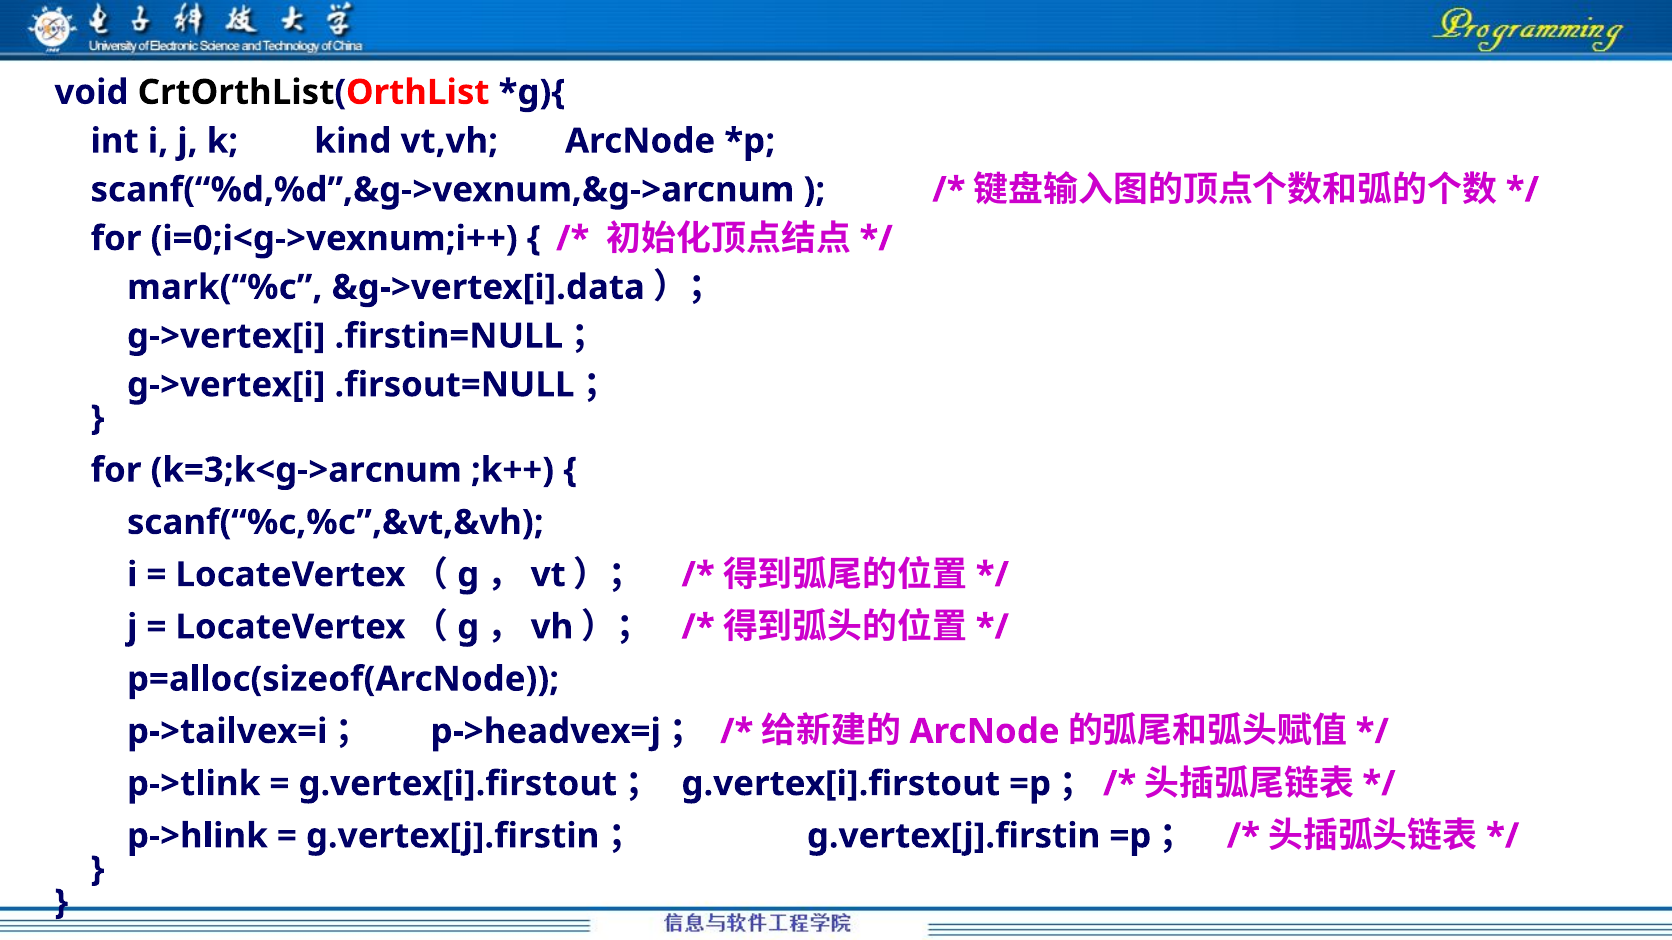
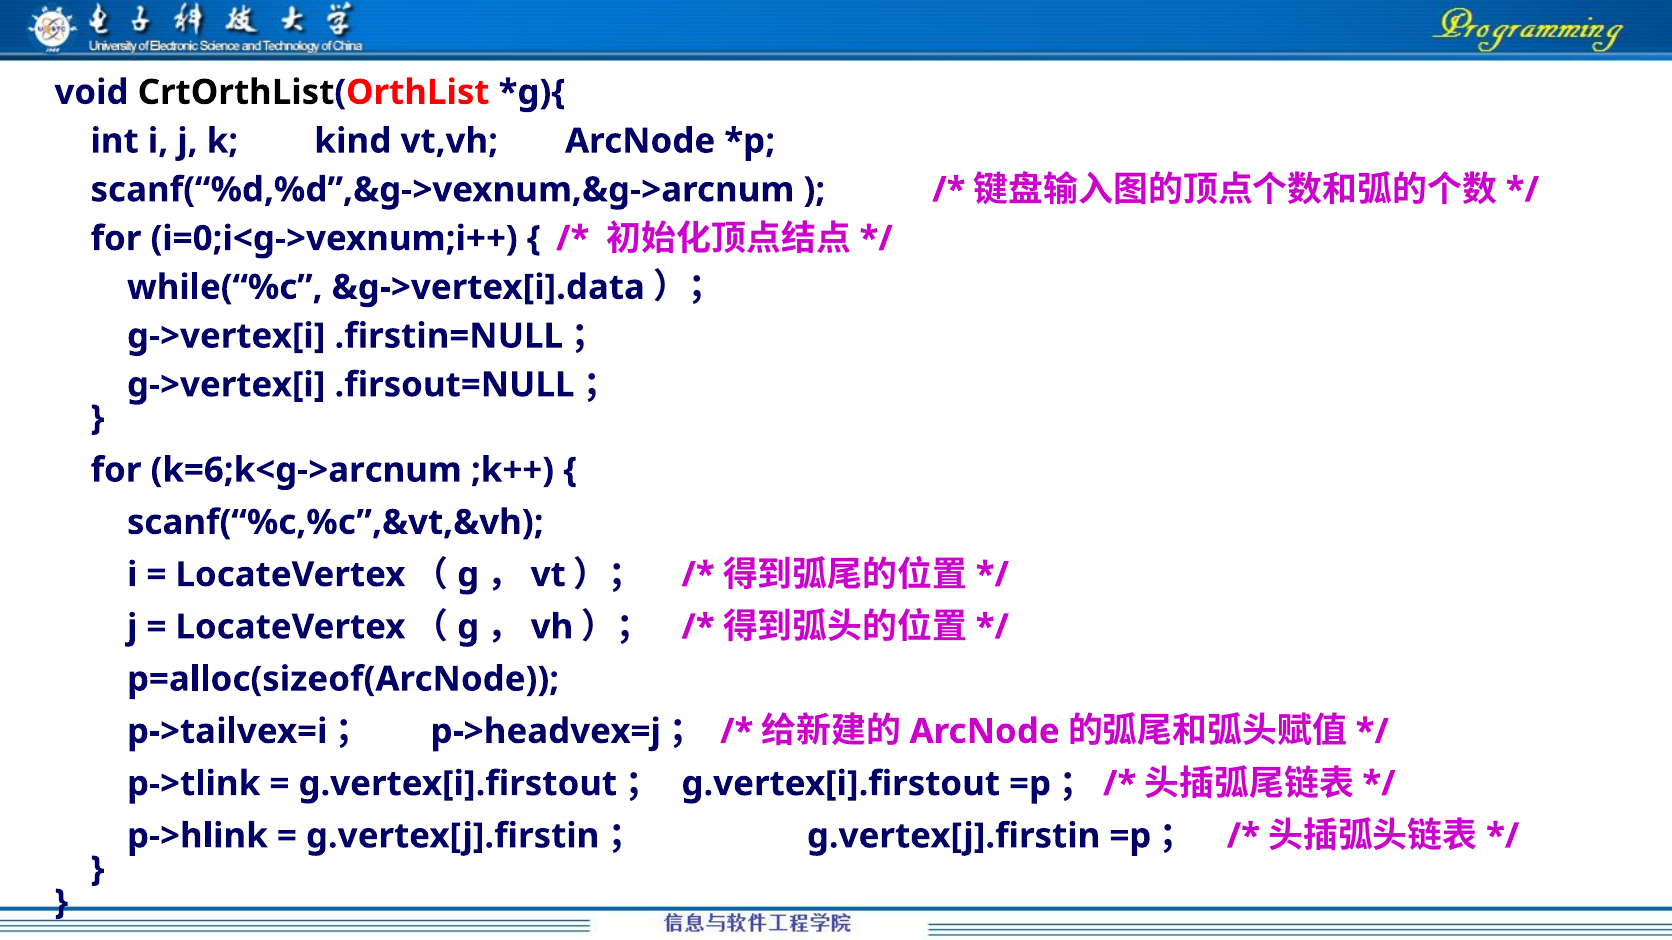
mark(“%c: mark(“%c -> while(“%c (225, 287)
k=3;k<g->arcnum: k=3;k<g->arcnum -> k=6;k<g->arcnum (306, 470)
